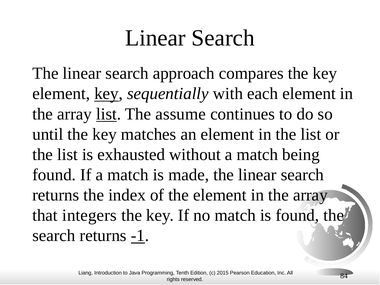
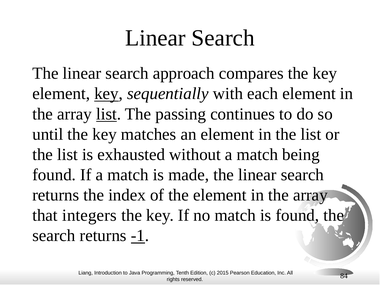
assume: assume -> passing (181, 114)
